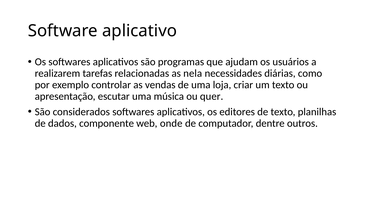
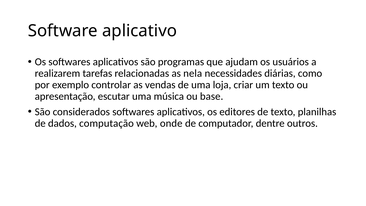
quer: quer -> base (212, 96)
componente: componente -> computação (107, 123)
